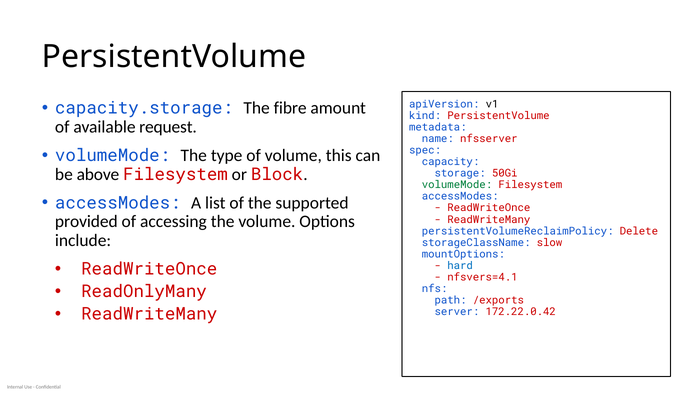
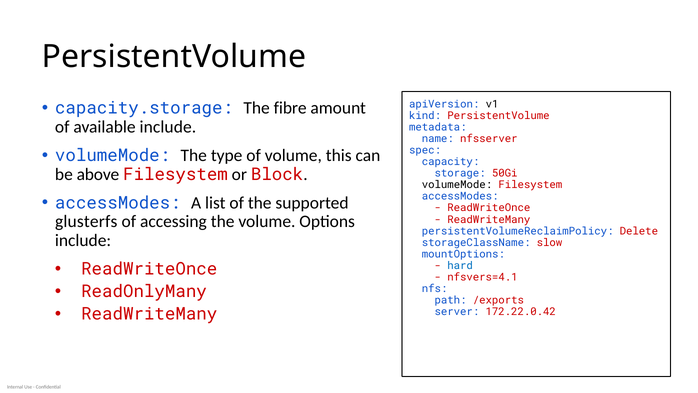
available request: request -> include (168, 127)
volumeMode colour: green -> black (457, 185)
provided: provided -> glusterfs (86, 221)
